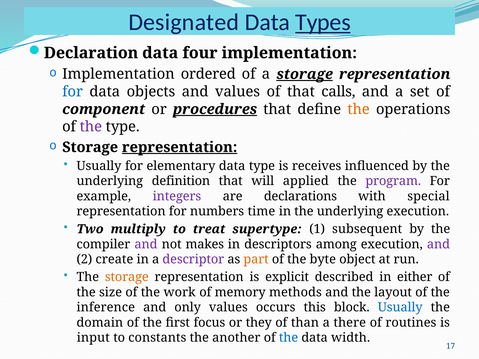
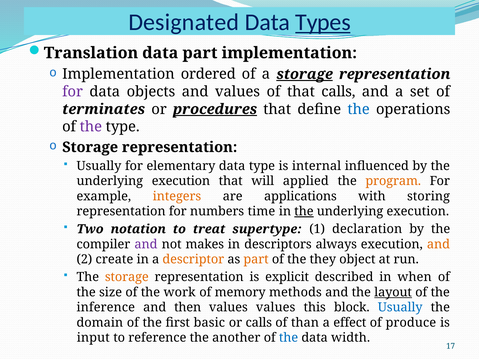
Declaration: Declaration -> Translation (91, 53)
data four: four -> part (200, 53)
for colour: blue -> purple (73, 92)
component: component -> terminates (104, 109)
the colour: orange -> blue (359, 109)
representation underline: present -> none (180, 147)
receives: receives -> internal (317, 166)
definition: definition -> execution (181, 181)
program colour: purple -> orange (393, 181)
integers colour: purple -> orange (177, 196)
declarations: declarations -> applications (300, 196)
special: special -> storing (429, 196)
the underline: none -> present (304, 212)
multiply: multiply -> notation (138, 229)
subsequent: subsequent -> declaration (367, 229)
among: among -> always (336, 244)
and colour: purple -> orange (438, 244)
descriptor colour: purple -> orange (193, 260)
byte: byte -> they (323, 260)
either: either -> when (415, 277)
layout underline: none -> present (393, 292)
only: only -> then (188, 308)
values occurs: occurs -> values (276, 308)
focus: focus -> basic (209, 323)
or they: they -> calls (259, 323)
there: there -> effect (350, 323)
routines: routines -> produce (411, 323)
constants: constants -> reference (157, 338)
